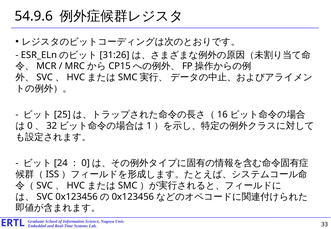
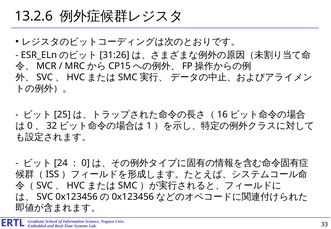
54.9.6: 54.9.6 -> 13.2.6 (34, 16)
